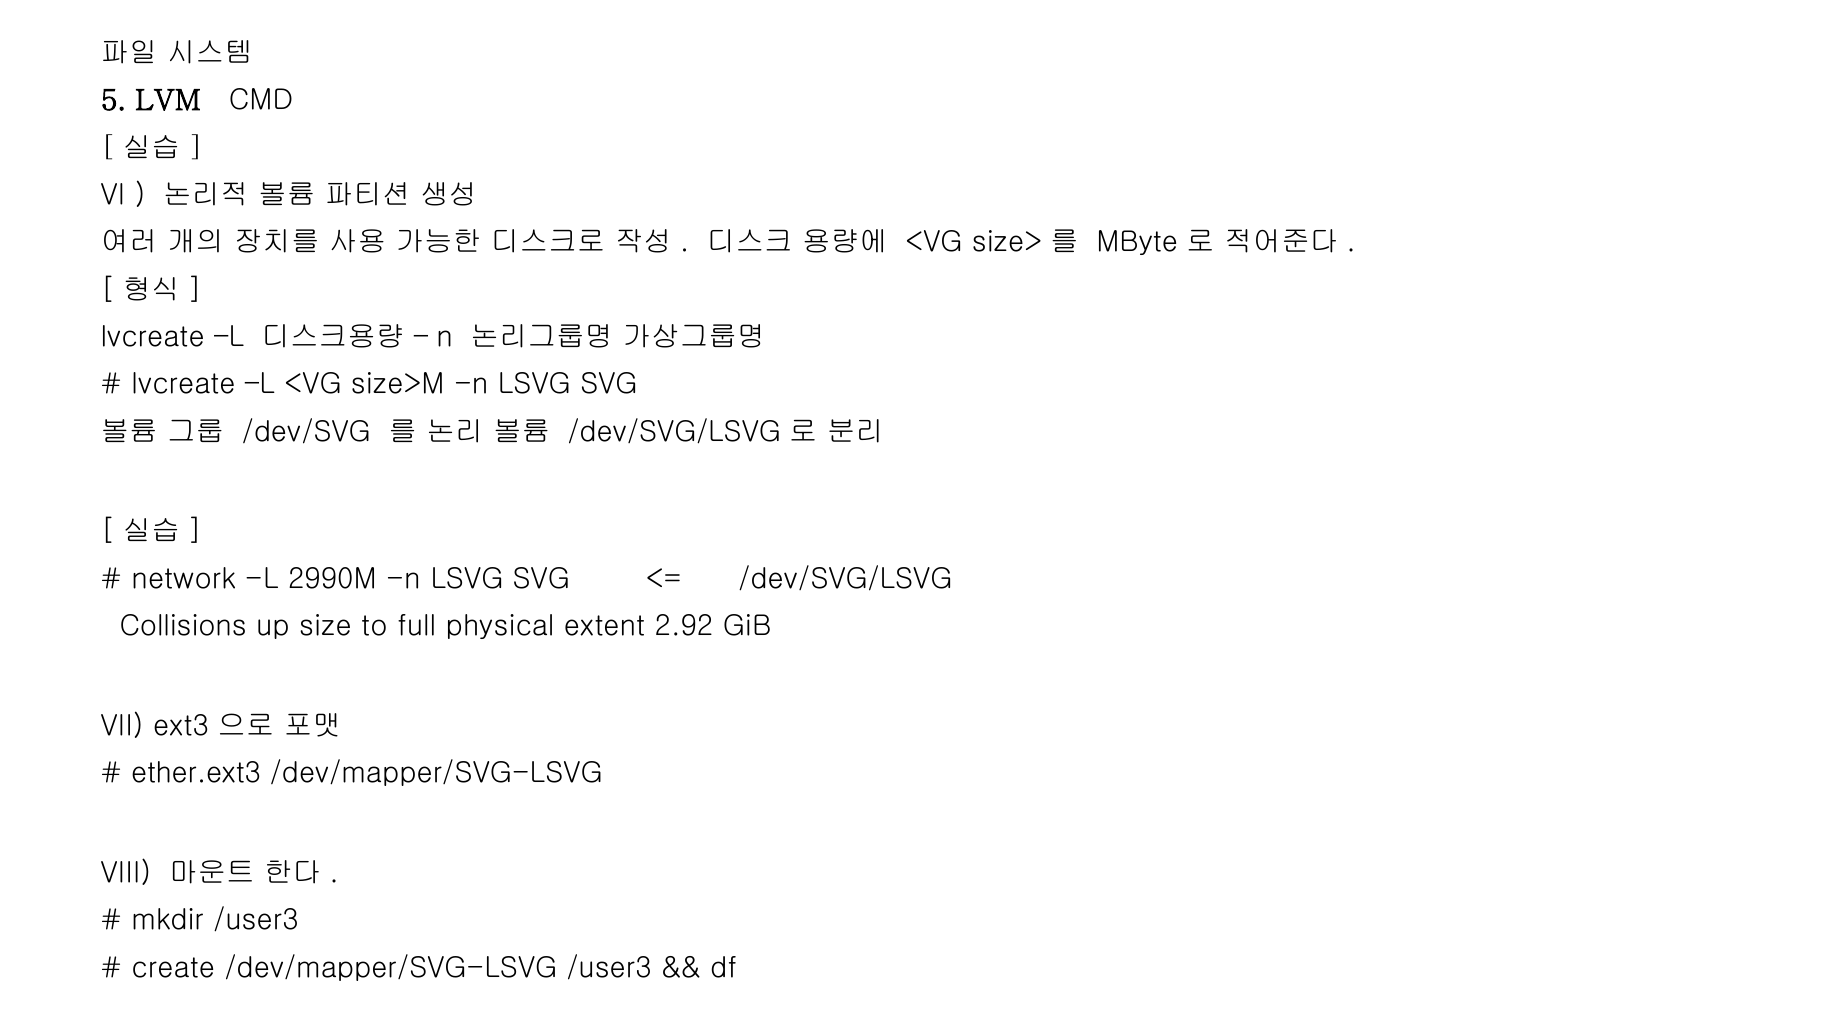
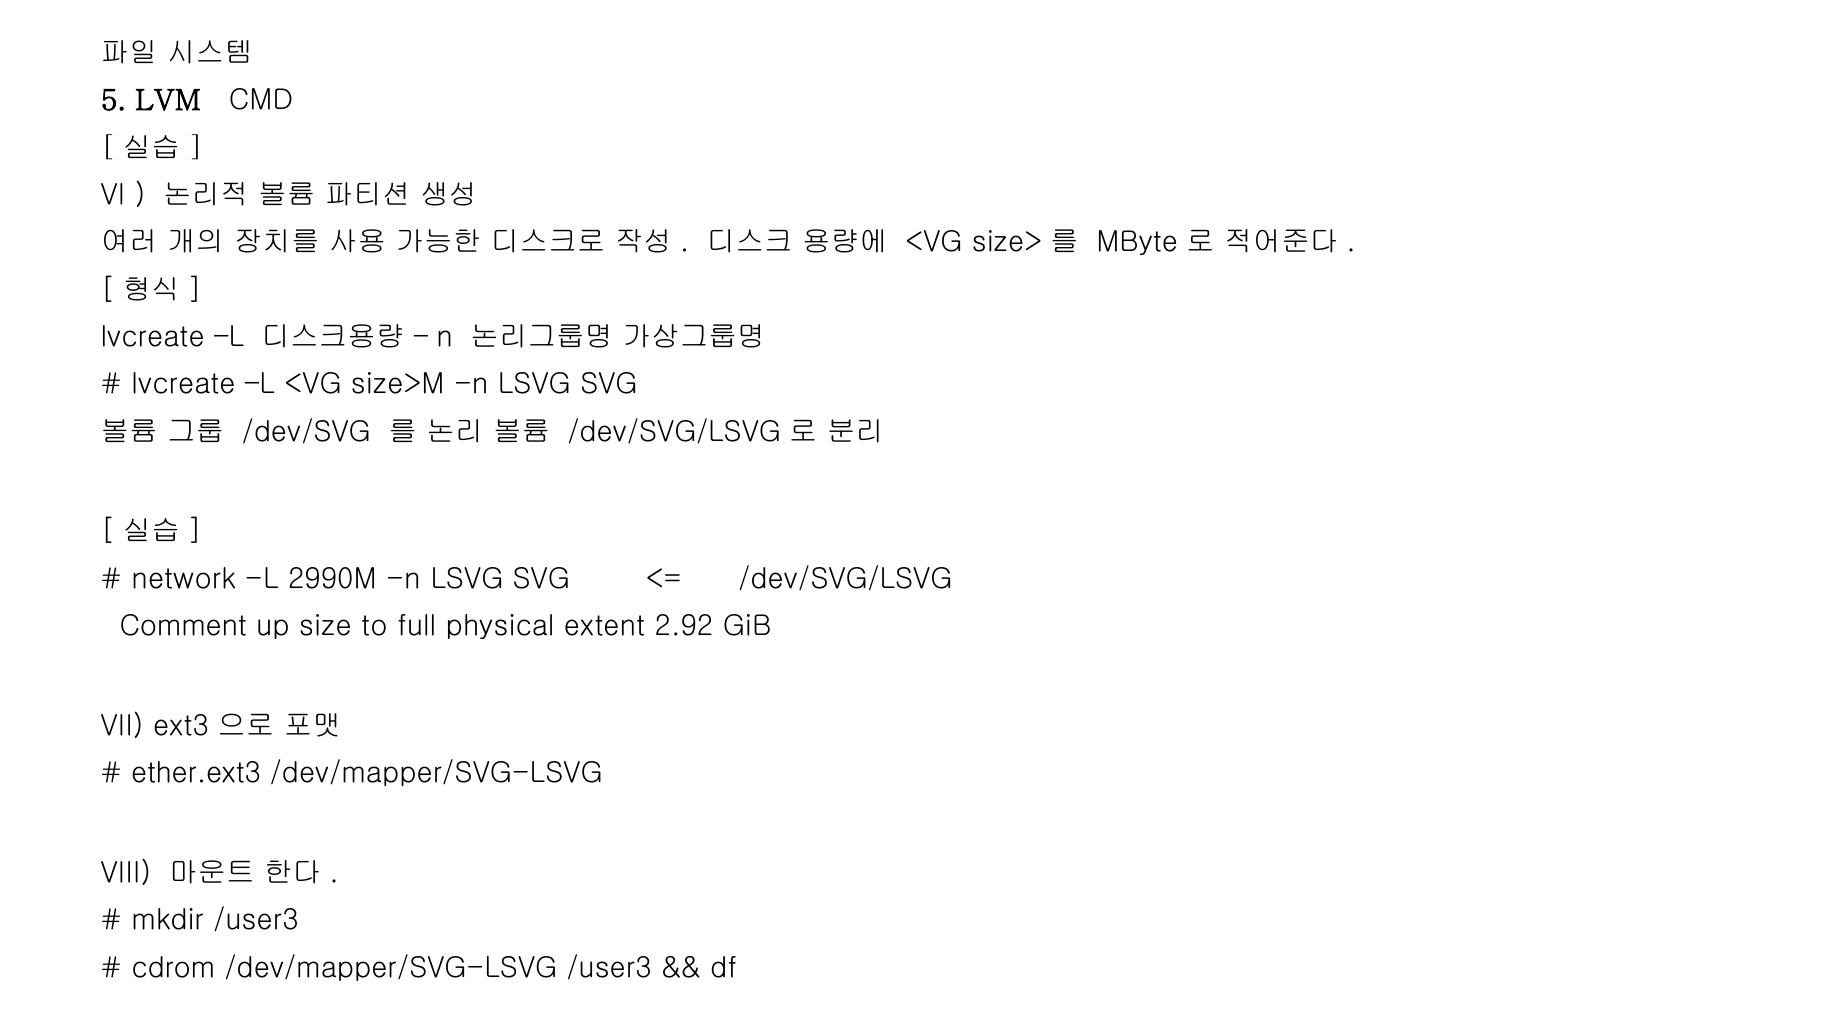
Collisions: Collisions -> Comment (183, 626)
create: create -> cdrom (173, 968)
